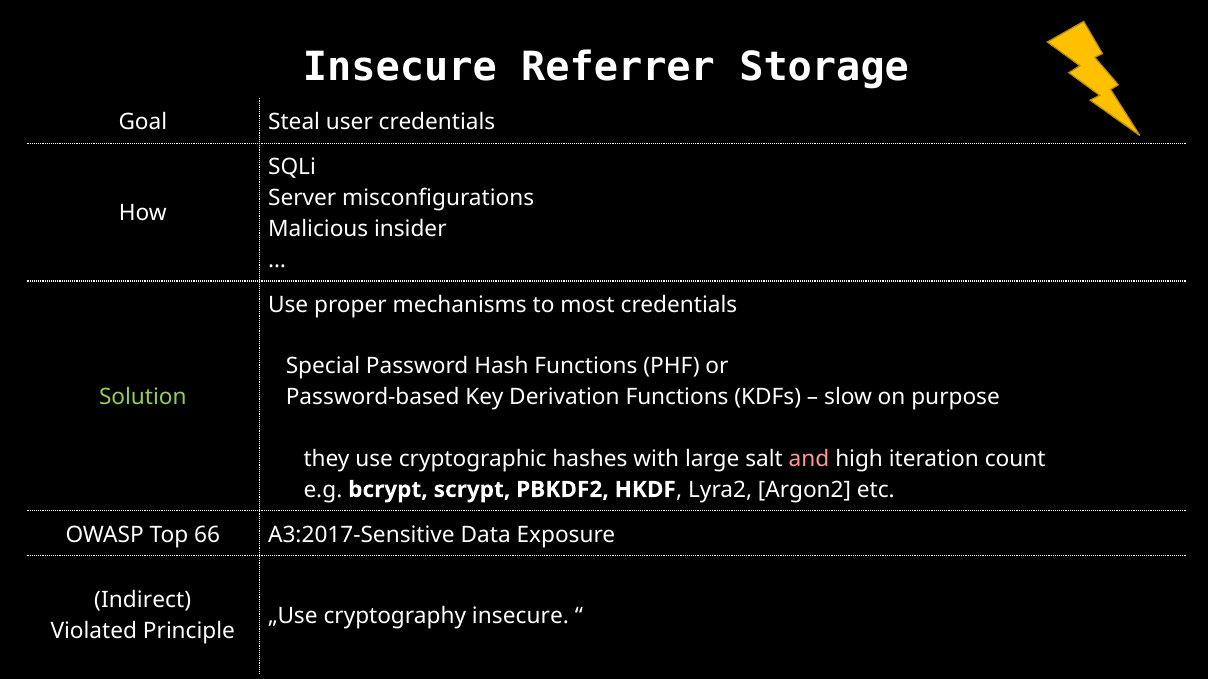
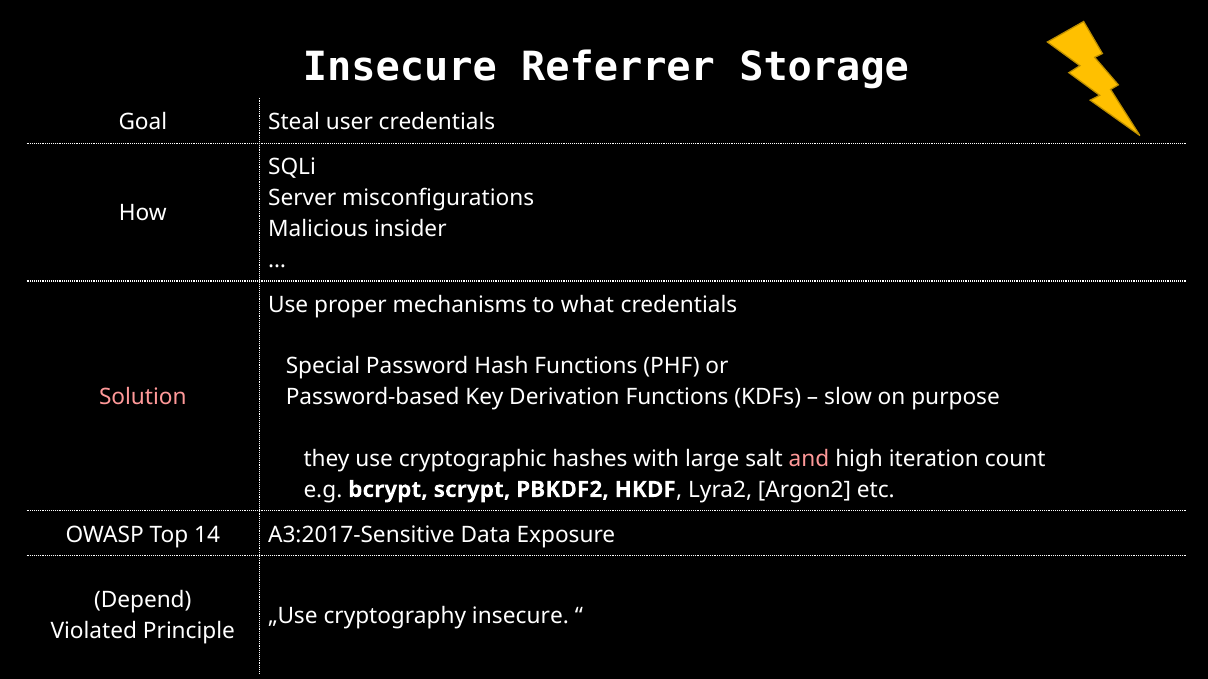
most: most -> what (587, 305)
Solution colour: light green -> pink (143, 397)
66: 66 -> 14 (207, 535)
Indirect: Indirect -> Depend (143, 601)
